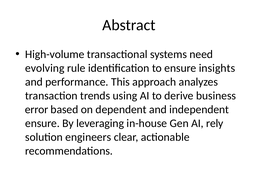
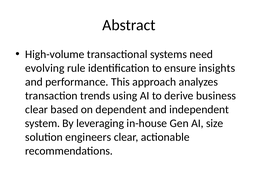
error: error -> clear (37, 109)
ensure: ensure -> system (42, 123)
rely: rely -> size (215, 123)
